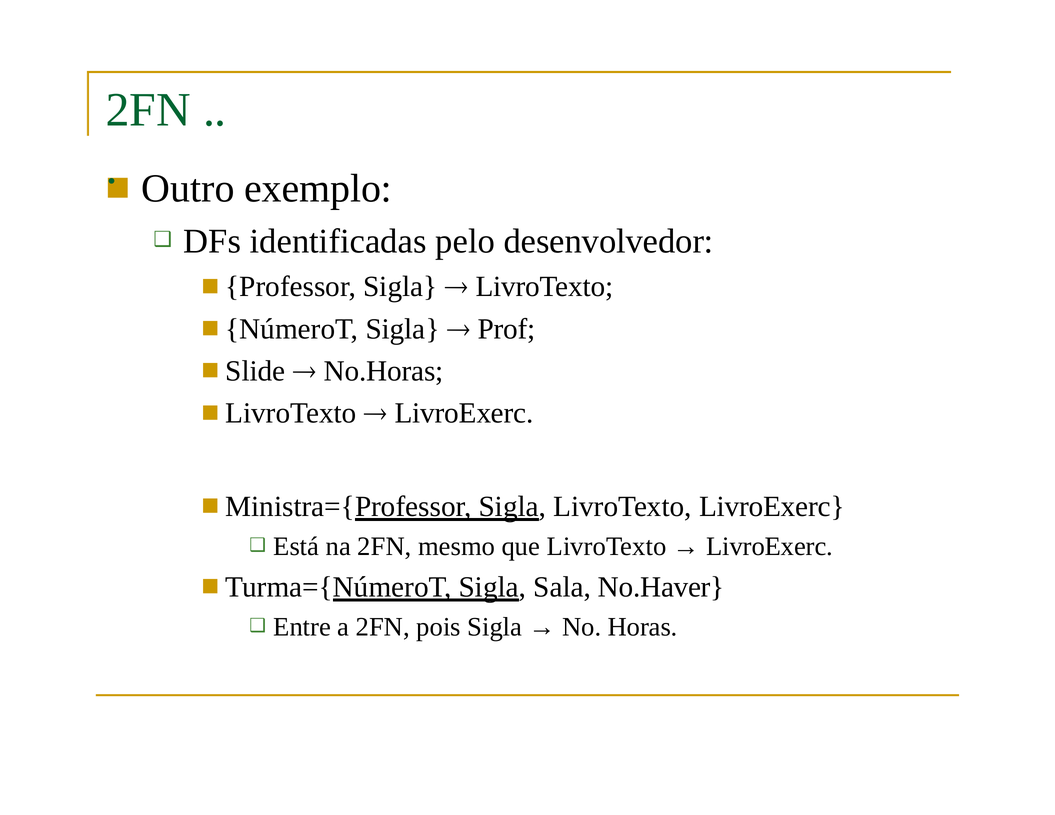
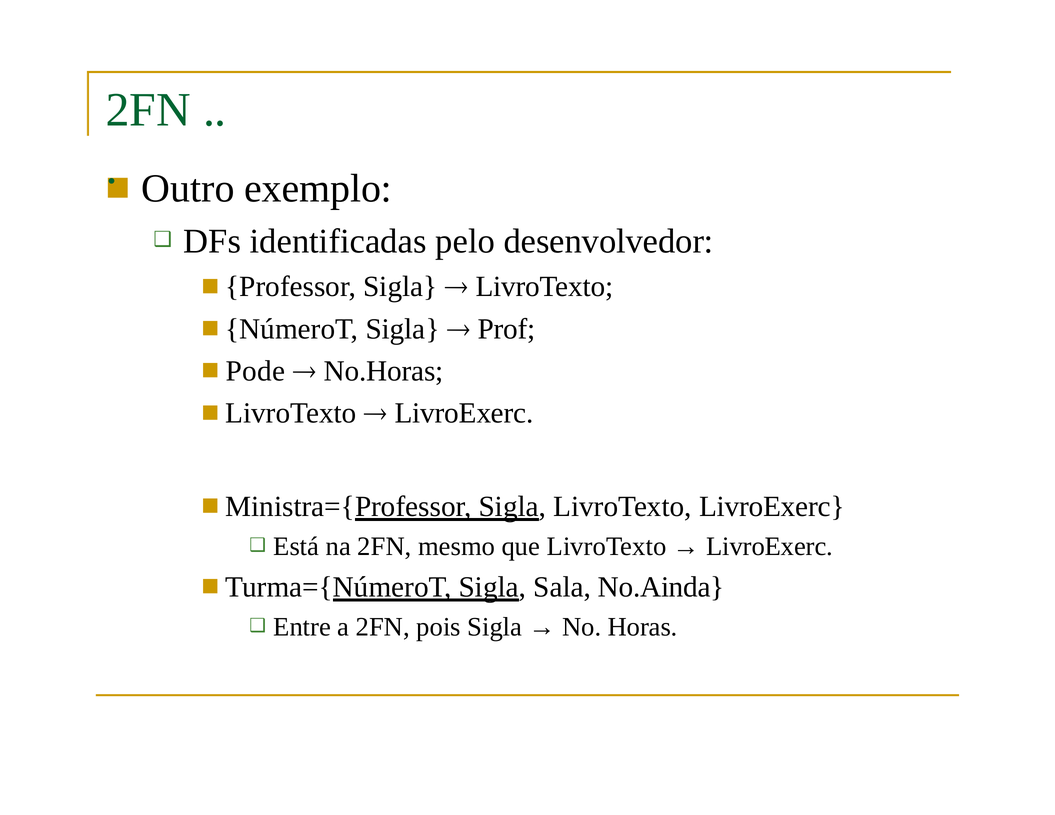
Slide: Slide -> Pode (255, 371)
No.Haver: No.Haver -> No.Ainda (661, 587)
